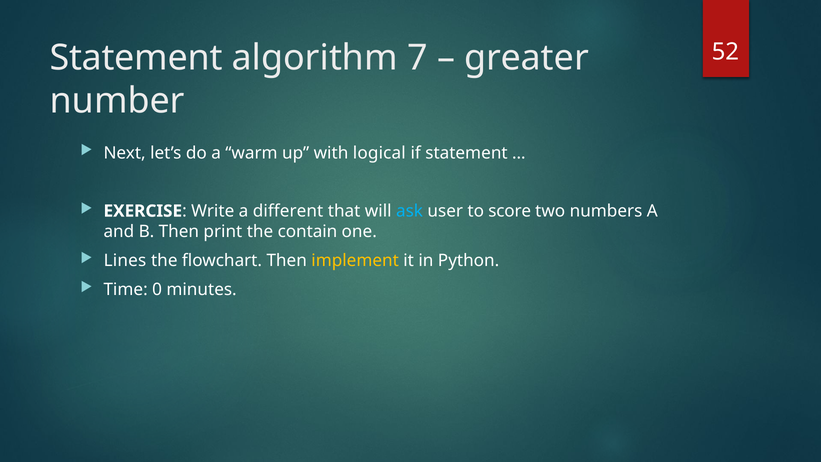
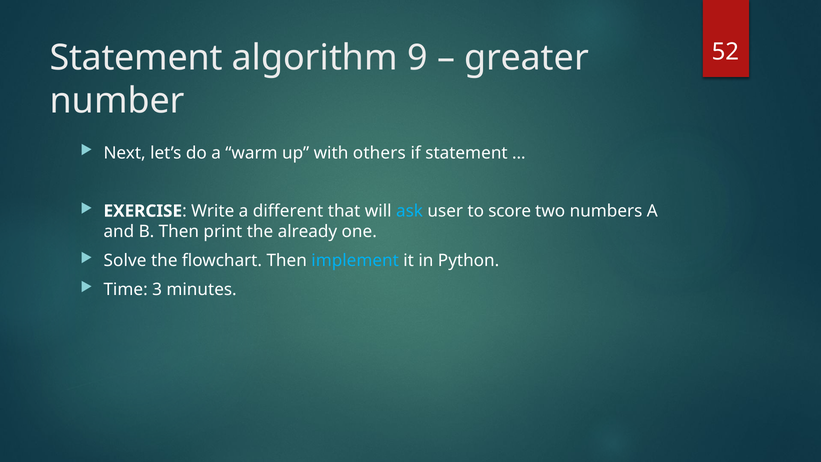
7: 7 -> 9 (417, 58)
logical: logical -> others (379, 153)
contain: contain -> already (307, 232)
Lines: Lines -> Solve (125, 261)
implement colour: yellow -> light blue (355, 261)
0: 0 -> 3 (157, 290)
